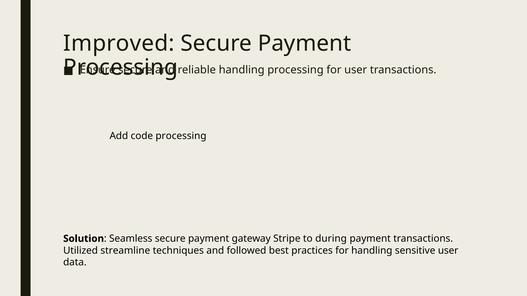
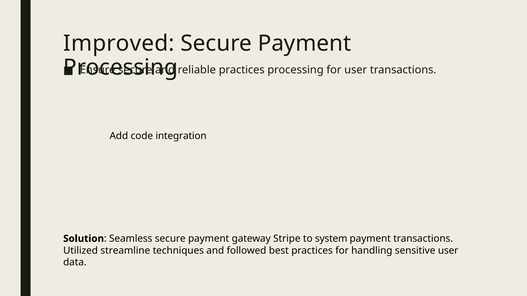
reliable handling: handling -> practices (242, 70)
code processing: processing -> integration (181, 136)
during: during -> system (331, 239)
